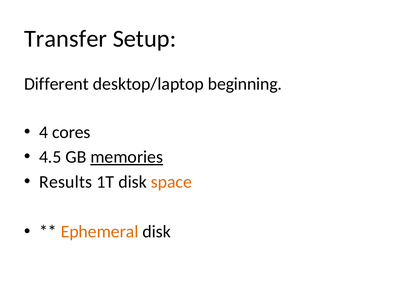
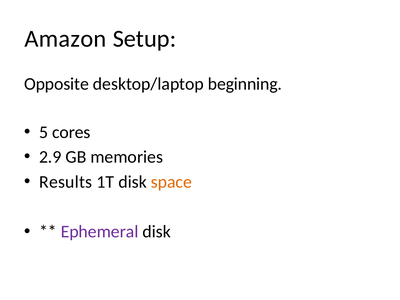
Transfer: Transfer -> Amazon (65, 39)
Different: Different -> Opposite (56, 84)
4: 4 -> 5 (44, 132)
4.5: 4.5 -> 2.9 (50, 157)
memories underline: present -> none (127, 157)
Ephemeral colour: orange -> purple (100, 232)
